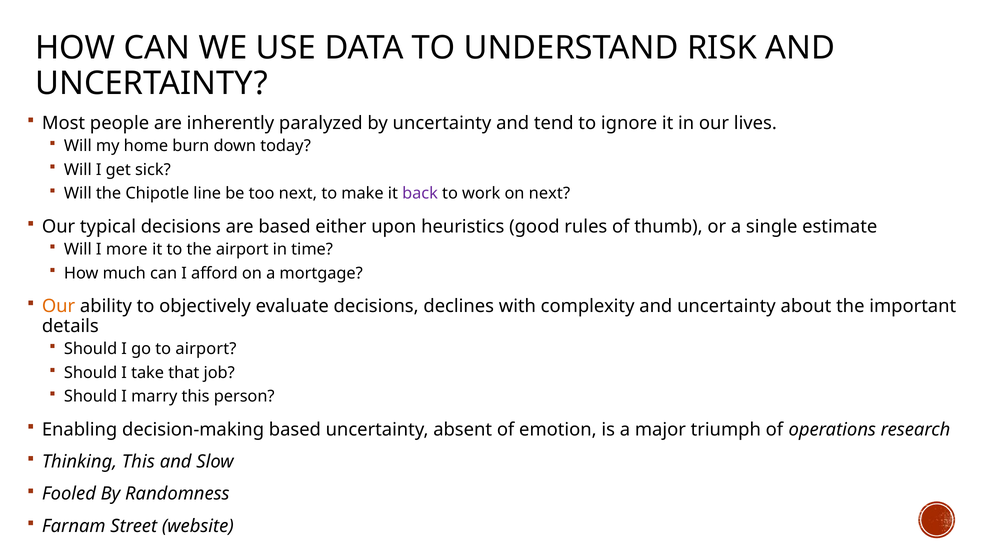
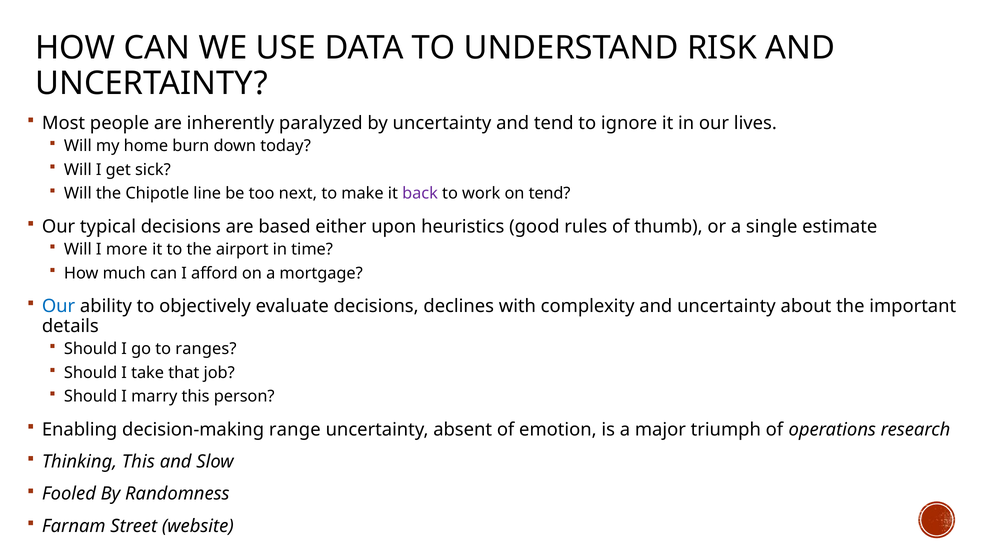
on next: next -> tend (550, 194)
Our colour: orange -> blue (59, 306)
to airport: airport -> ranges (206, 349)
decision-making based: based -> range (295, 430)
